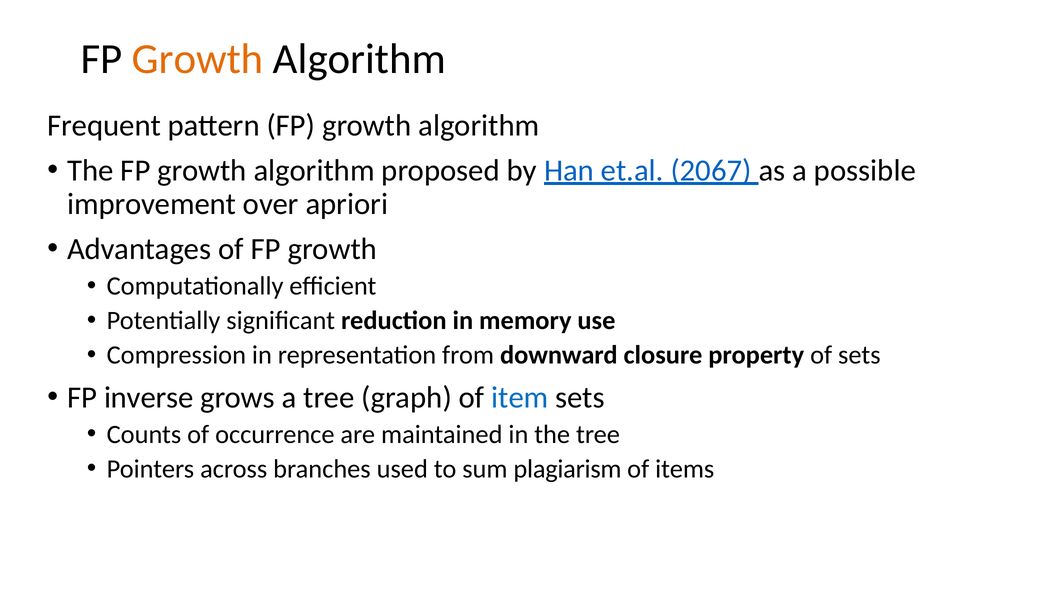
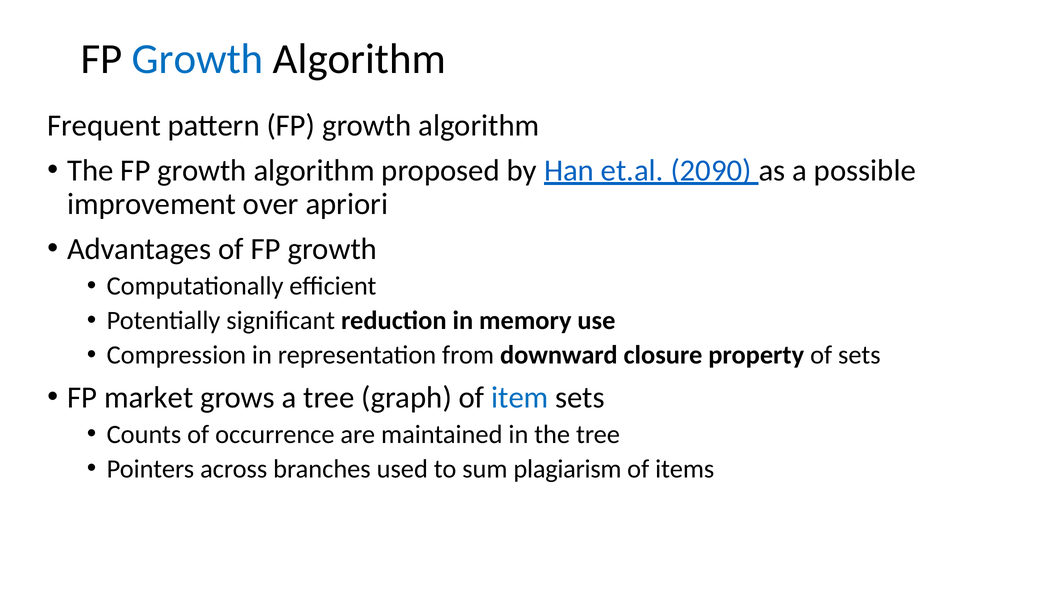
Growth colour: orange -> blue (198, 59)
2067: 2067 -> 2090 (711, 170)
inverse: inverse -> market (149, 398)
